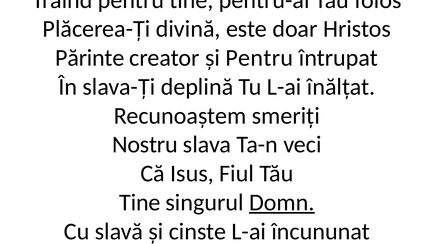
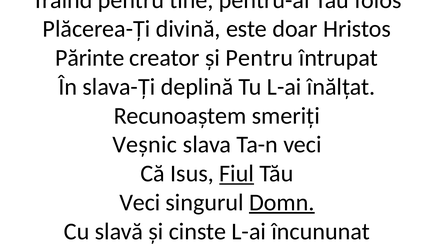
Nostru: Nostru -> Veșnic (145, 145)
Fiul underline: none -> present (237, 174)
Tine: Tine -> Veci (140, 203)
